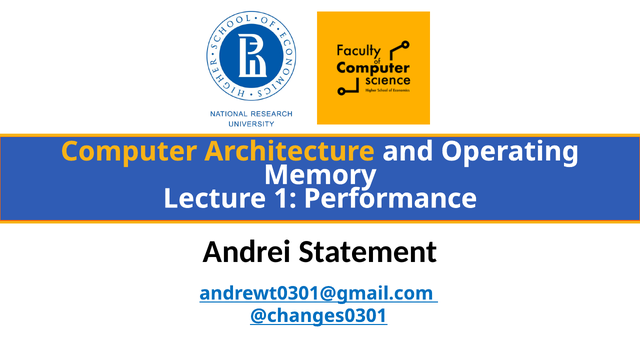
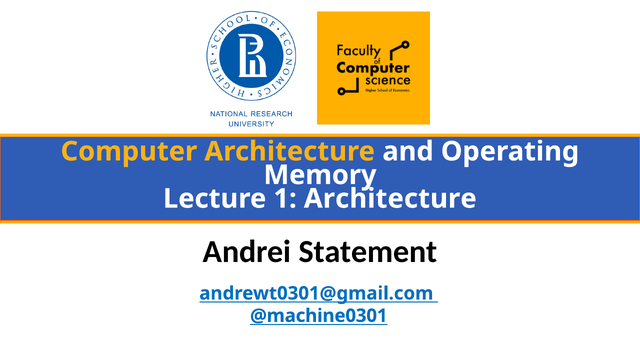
1 Performance: Performance -> Architecture (390, 199)
@changes0301: @changes0301 -> @machine0301 (319, 316)
